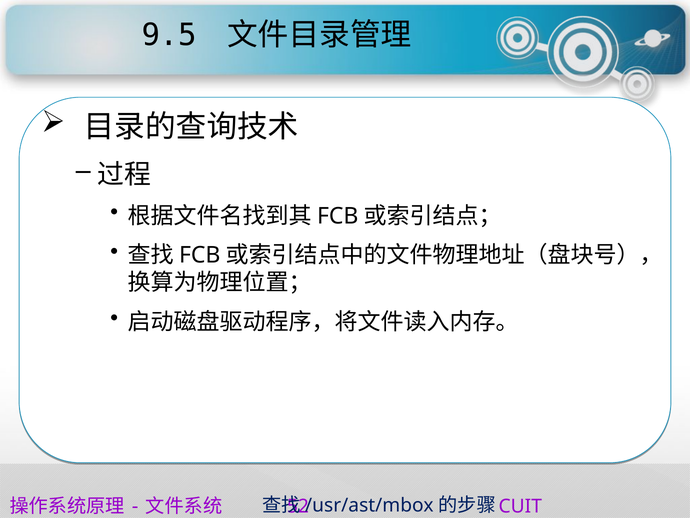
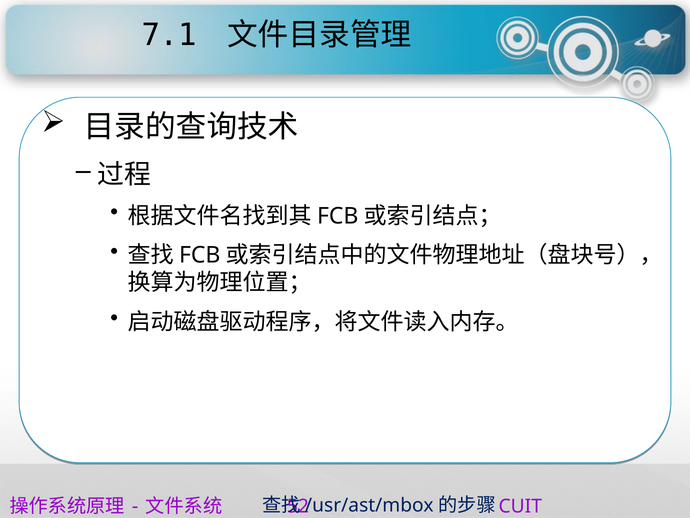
9.5: 9.5 -> 7.1 (169, 35)
